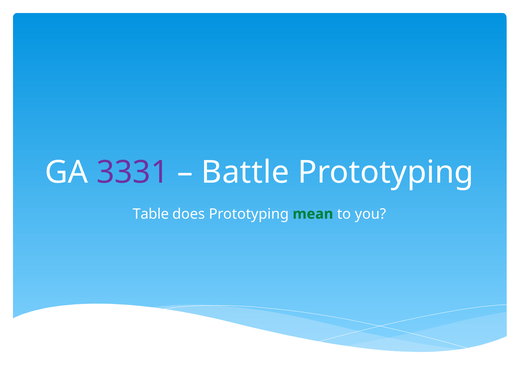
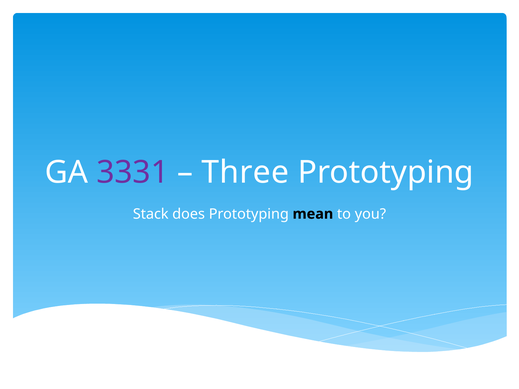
Battle: Battle -> Three (245, 172)
Table: Table -> Stack (151, 214)
mean colour: green -> black (313, 214)
